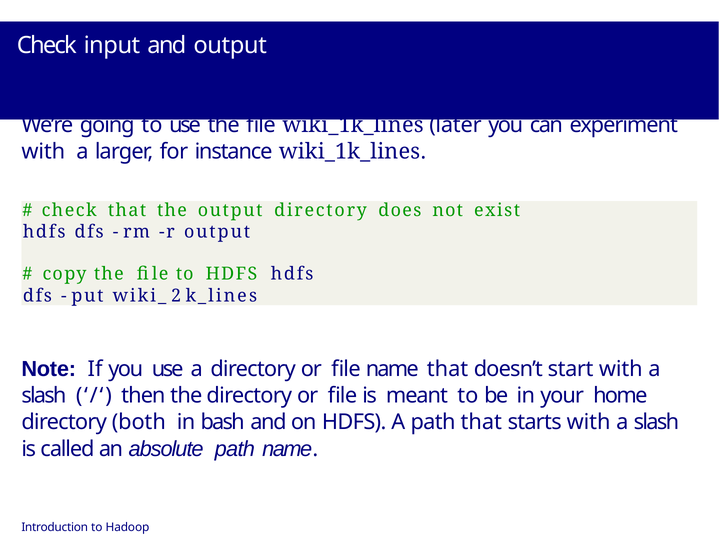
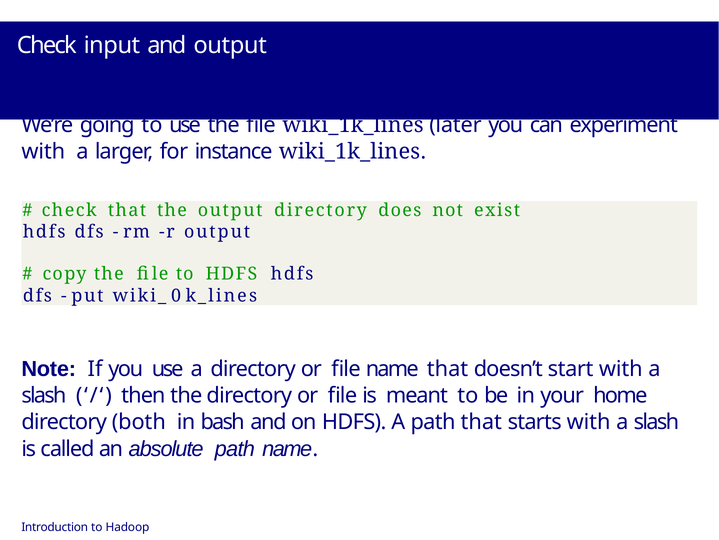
2: 2 -> 0 (176, 295)
